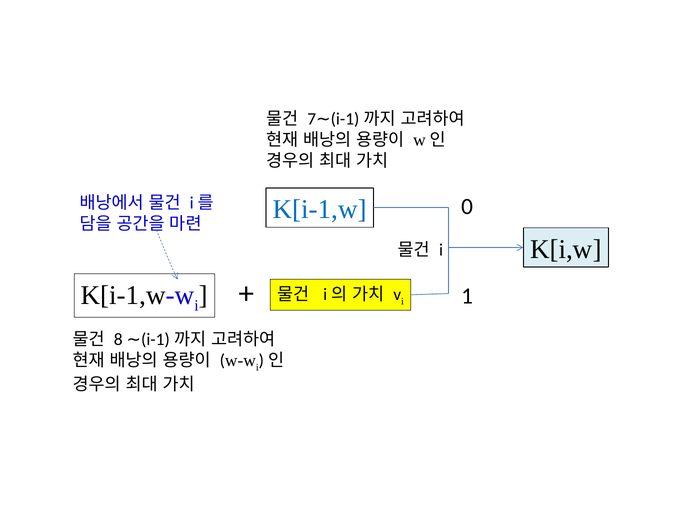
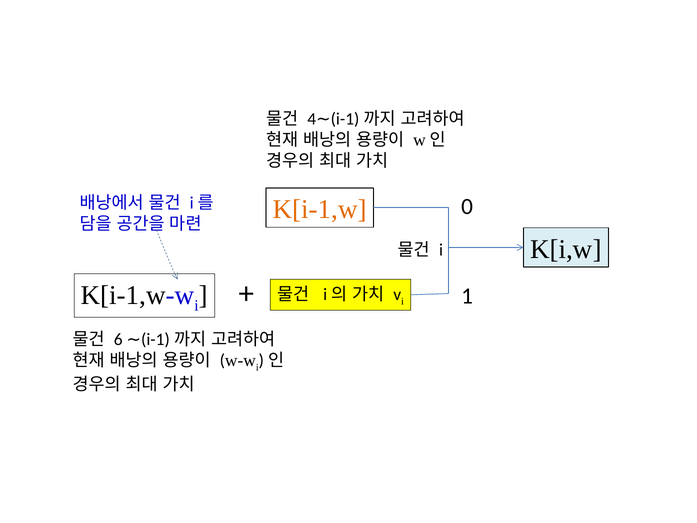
7: 7 -> 4 (312, 119)
K[i-1,w colour: blue -> orange (320, 209)
8: 8 -> 6 (118, 339)
